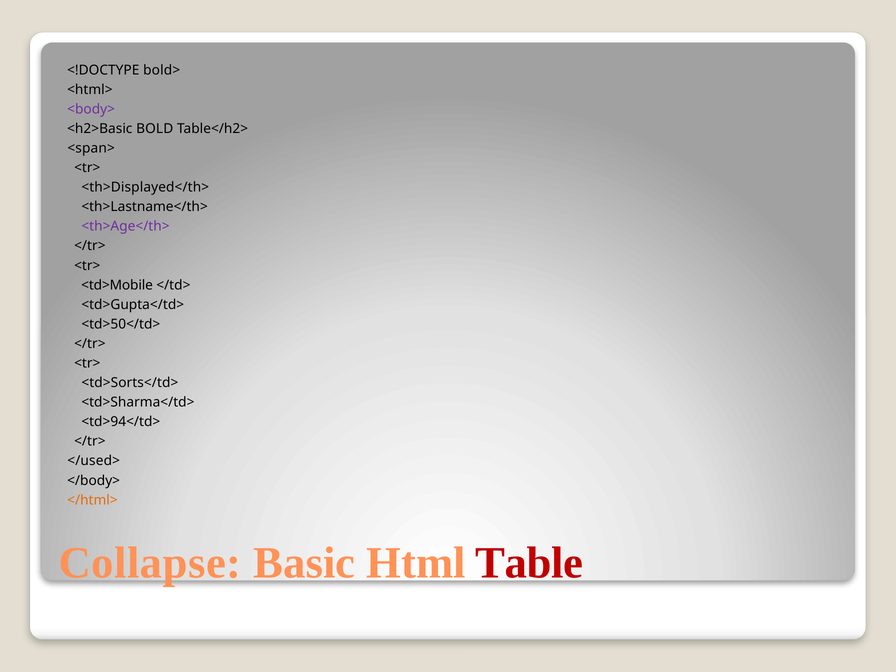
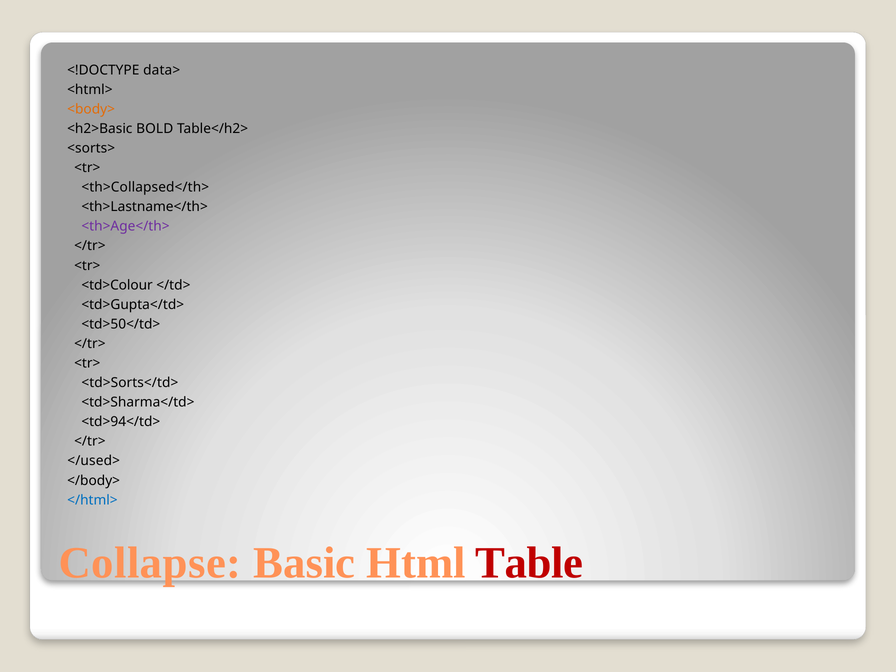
bold>: bold> -> data> (162, 70)
<body> colour: purple -> orange (91, 109)
<span>: <span> -> <sorts> (91, 148)
<th>Displayed</th>: <th>Displayed</th> -> <th>Collapsed</th> (145, 187)
<td>Mobile: <td>Mobile -> <td>Colour (117, 285)
</html> colour: orange -> blue (92, 500)
